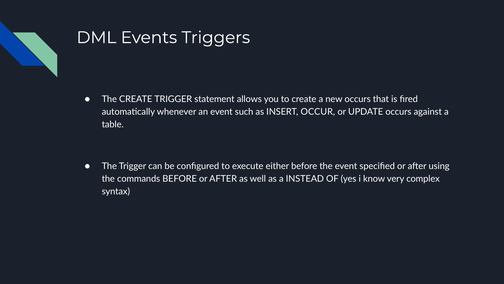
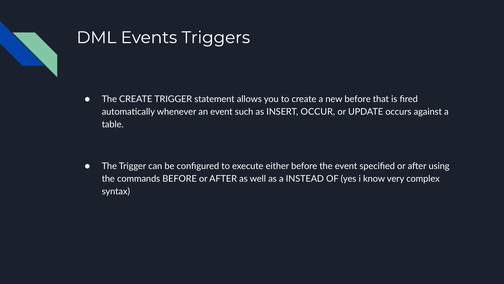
new occurs: occurs -> before (358, 99)
